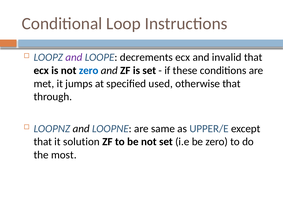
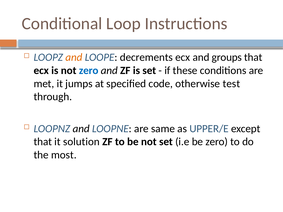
and colour: purple -> orange (74, 57)
invalid: invalid -> groups (227, 57)
used: used -> code (161, 84)
otherwise that: that -> test (231, 84)
